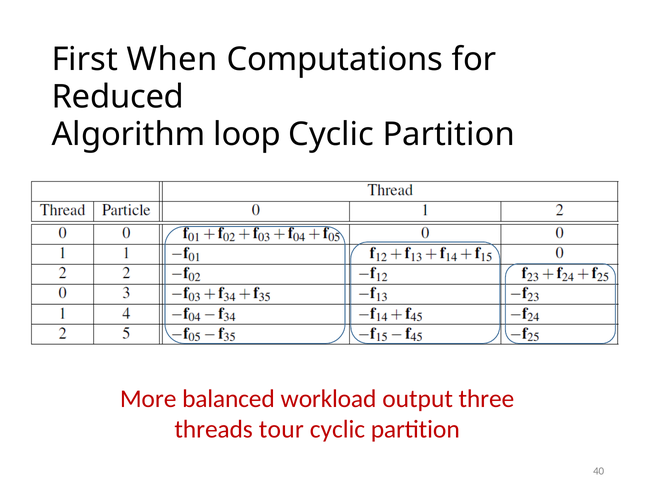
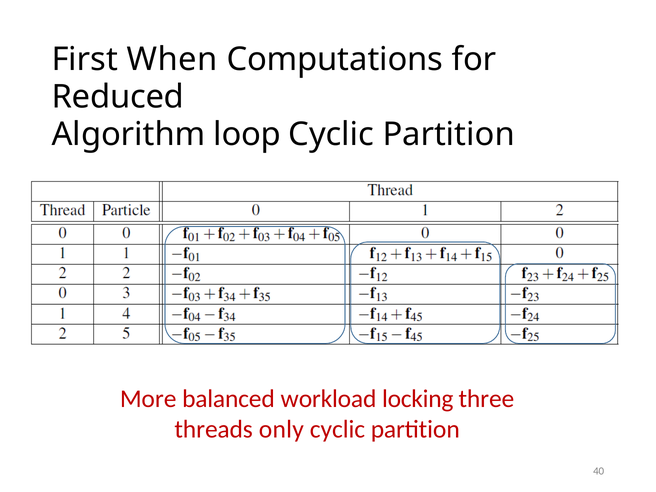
output: output -> locking (418, 399)
tour: tour -> only (281, 430)
